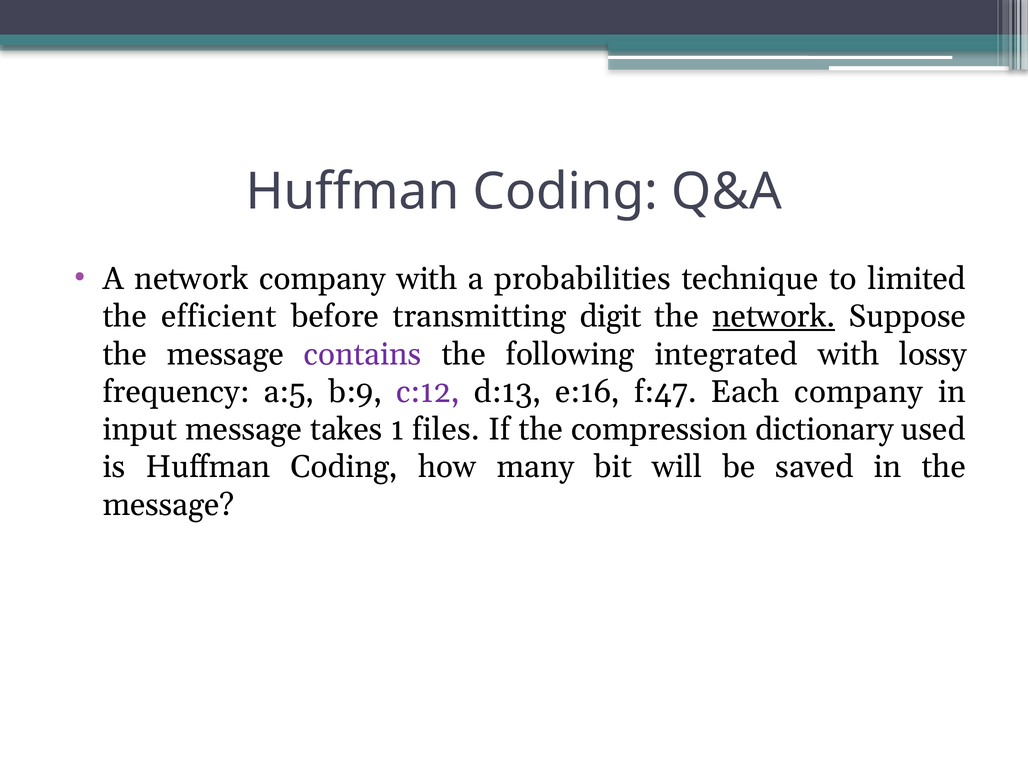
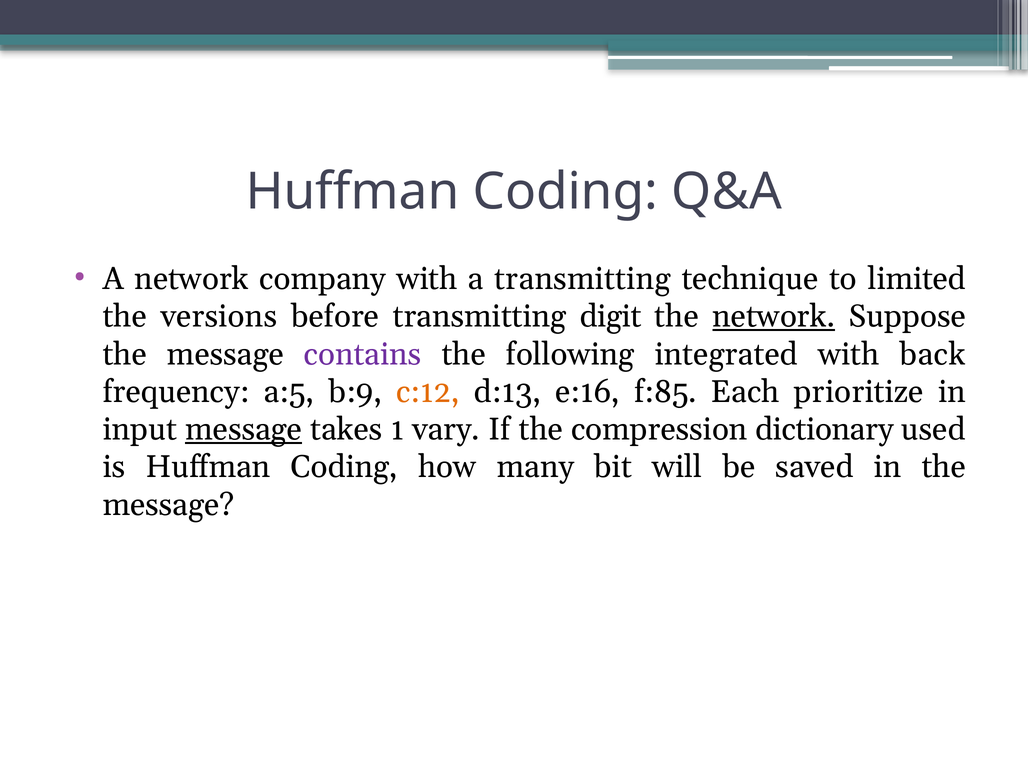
a probabilities: probabilities -> transmitting (582, 279)
efficient: efficient -> versions (219, 317)
lossy: lossy -> back (933, 354)
c:12 colour: purple -> orange (428, 392)
f:47: f:47 -> f:85 (665, 392)
Each company: company -> prioritize (859, 392)
message underline: none -> present (244, 429)
files: files -> vary (446, 429)
